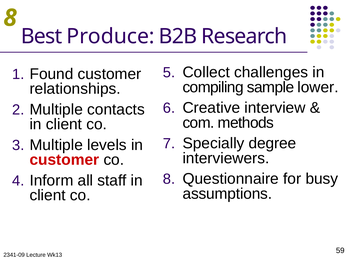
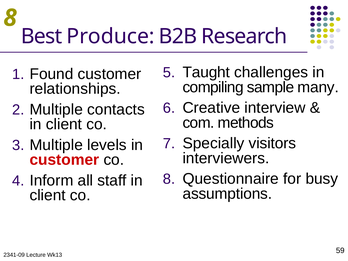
Collect: Collect -> Taught (206, 72)
lower: lower -> many (318, 87)
degree: degree -> visitors (272, 143)
